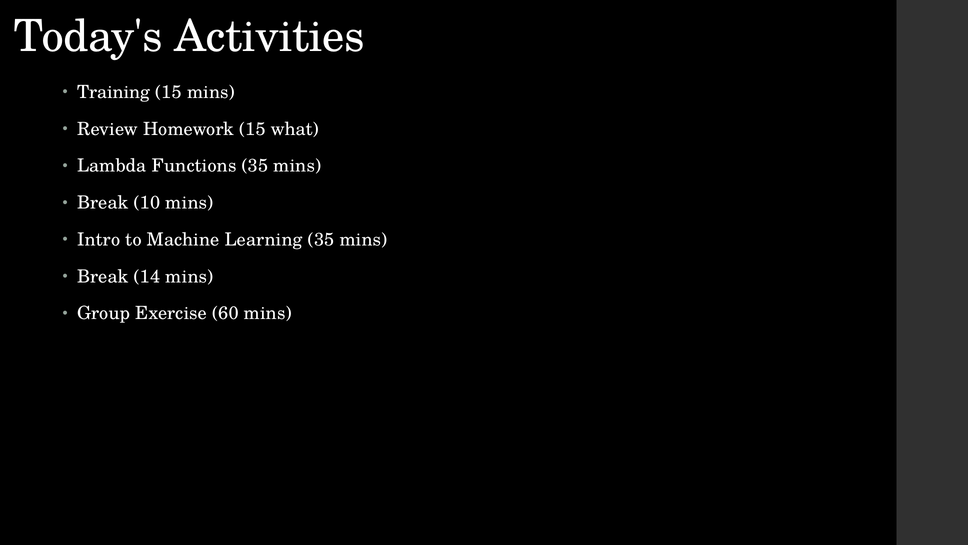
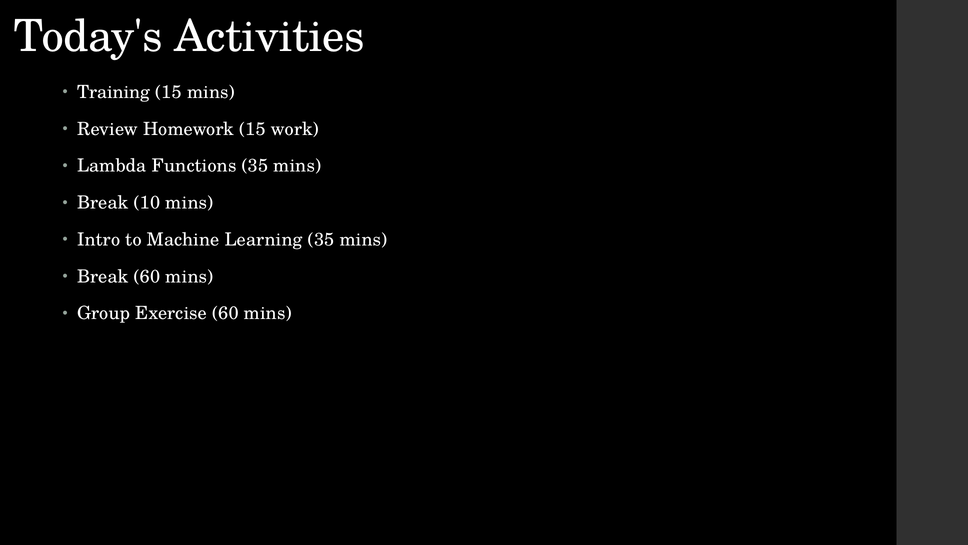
what: what -> work (295, 129)
Break 14: 14 -> 60 (147, 276)
